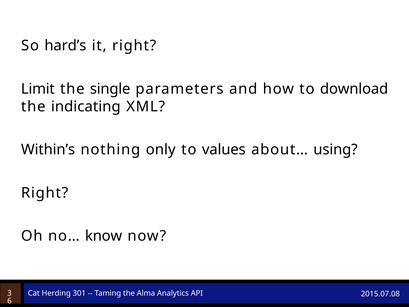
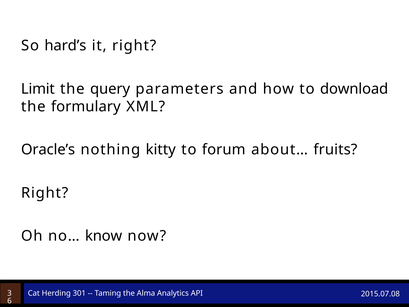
single: single -> query (110, 89)
indicating: indicating -> formulary (86, 107)
Within’s: Within’s -> Oracle’s (48, 150)
only: only -> kitty (161, 150)
values: values -> forum (224, 150)
using: using -> fruits (335, 150)
